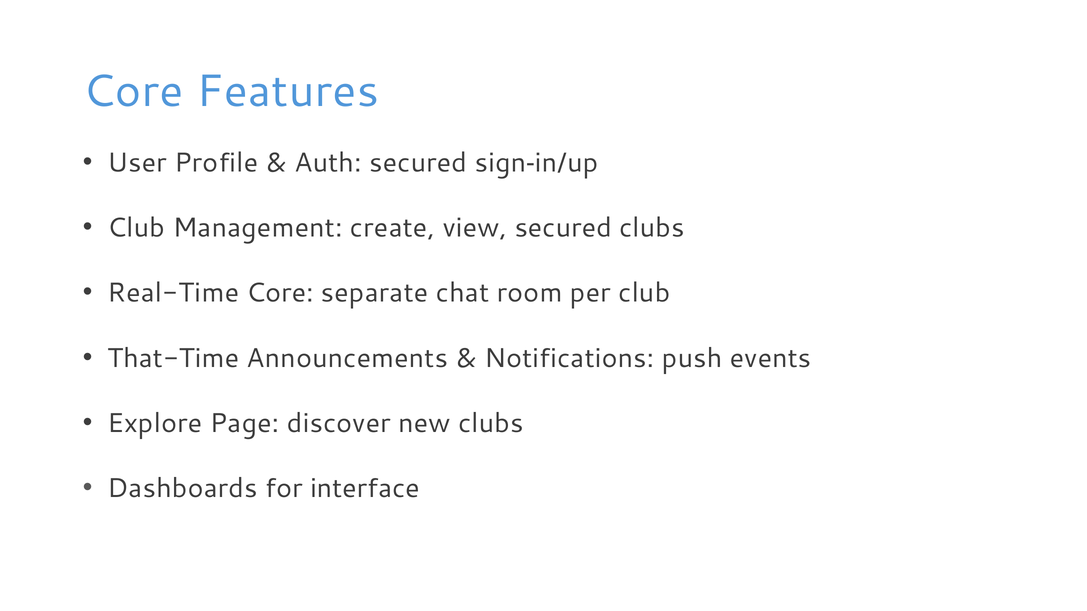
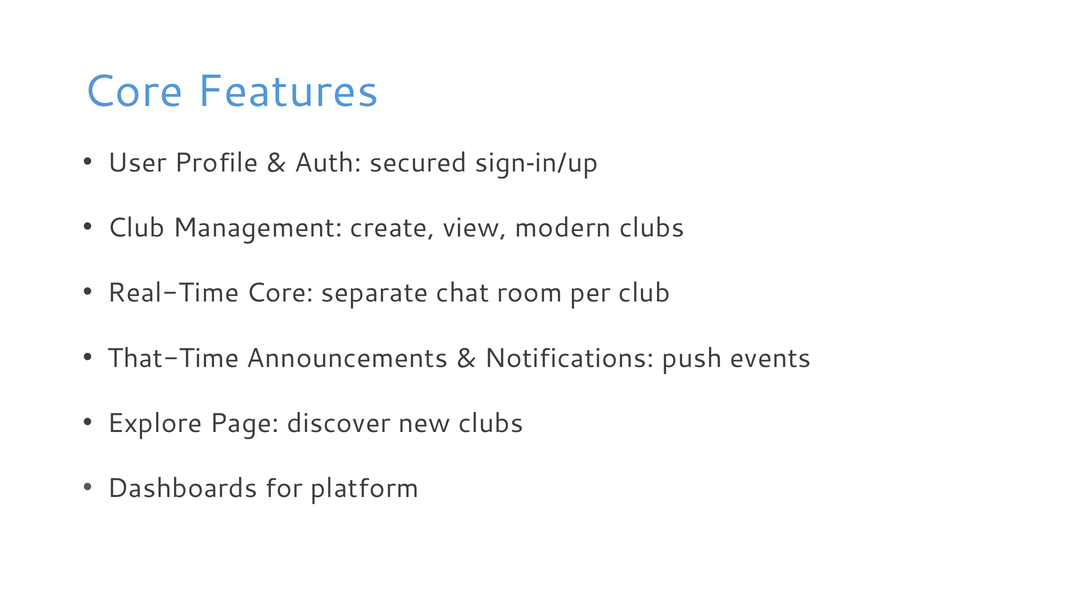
view secured: secured -> modern (563, 228)
interface: interface -> platform (365, 489)
